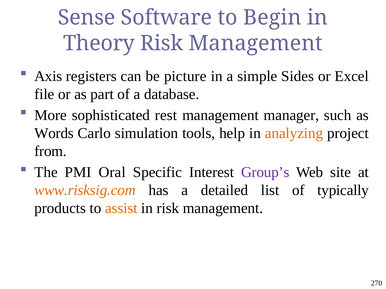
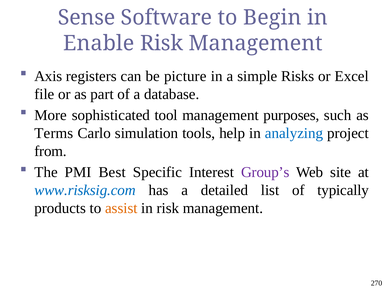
Theory: Theory -> Enable (99, 43)
Sides: Sides -> Risks (298, 76)
rest: rest -> tool (166, 115)
manager: manager -> purposes (291, 115)
Words: Words -> Terms (54, 133)
analyzing colour: orange -> blue (294, 133)
Oral: Oral -> Best (112, 172)
www.risksig.com colour: orange -> blue (85, 190)
